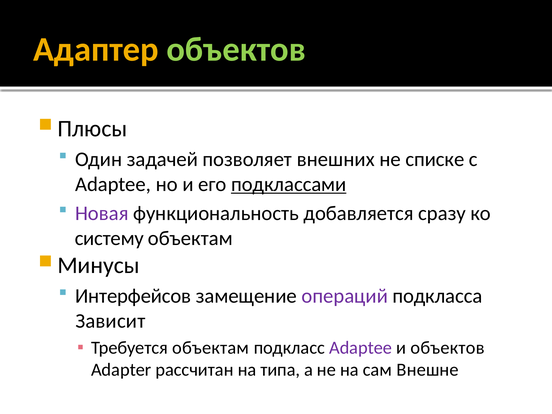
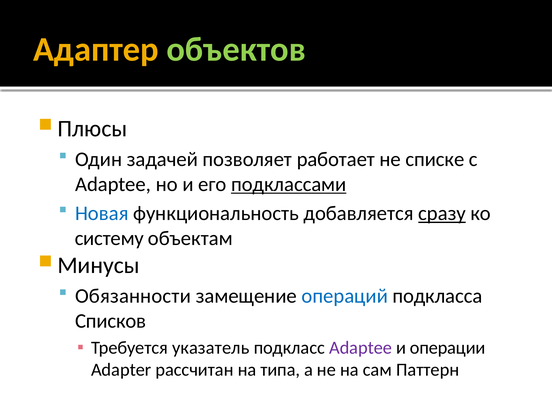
внешних: внешних -> работает (336, 159)
Новая colour: purple -> blue (102, 213)
сразу underline: none -> present (442, 213)
Интерфейсов: Интерфейсов -> Обязанности (133, 296)
операций colour: purple -> blue (345, 296)
Зависит: Зависит -> Списков (111, 321)
Требуется объектам: объектам -> указатель (211, 348)
и объектов: объектов -> операции (448, 348)
Внешне: Внешне -> Паттерн (428, 370)
